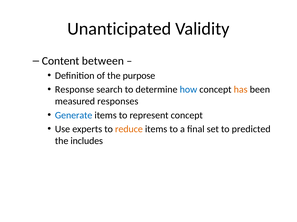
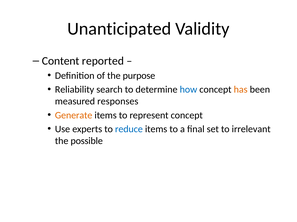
between: between -> reported (103, 61)
Response: Response -> Reliability (75, 90)
Generate colour: blue -> orange (74, 116)
reduce colour: orange -> blue (129, 129)
predicted: predicted -> irrelevant (251, 129)
includes: includes -> possible (87, 141)
